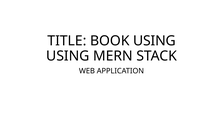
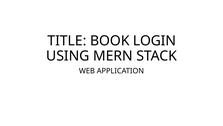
BOOK USING: USING -> LOGIN (154, 41)
